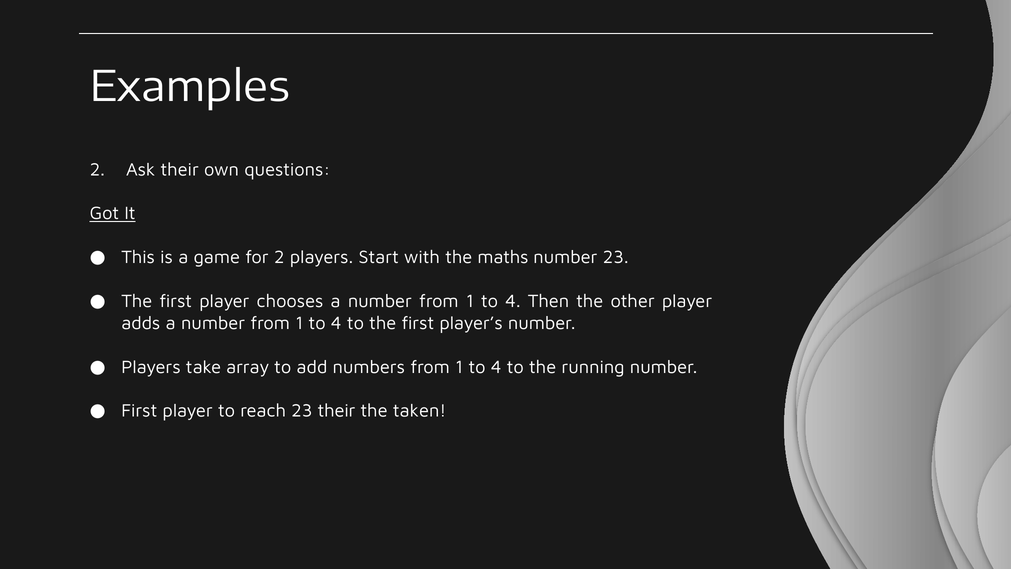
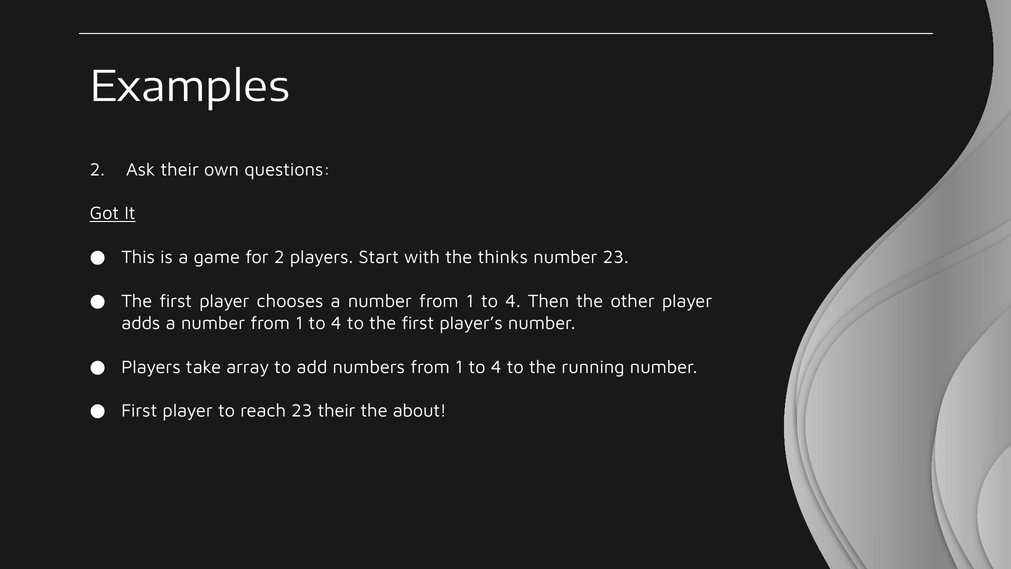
maths: maths -> thinks (503, 257)
taken: taken -> about (420, 411)
